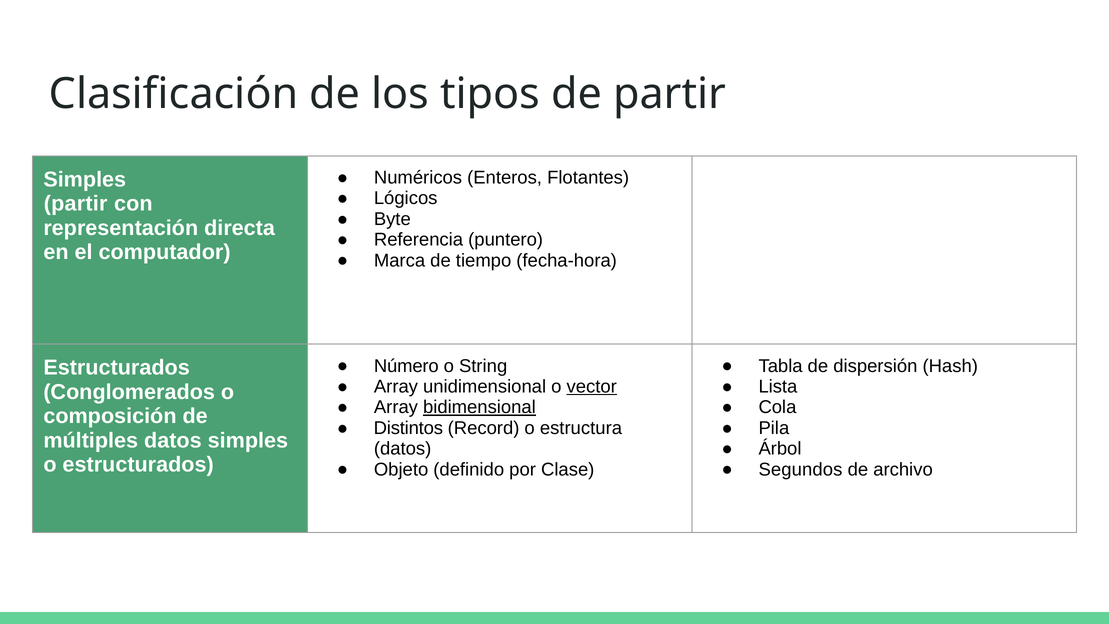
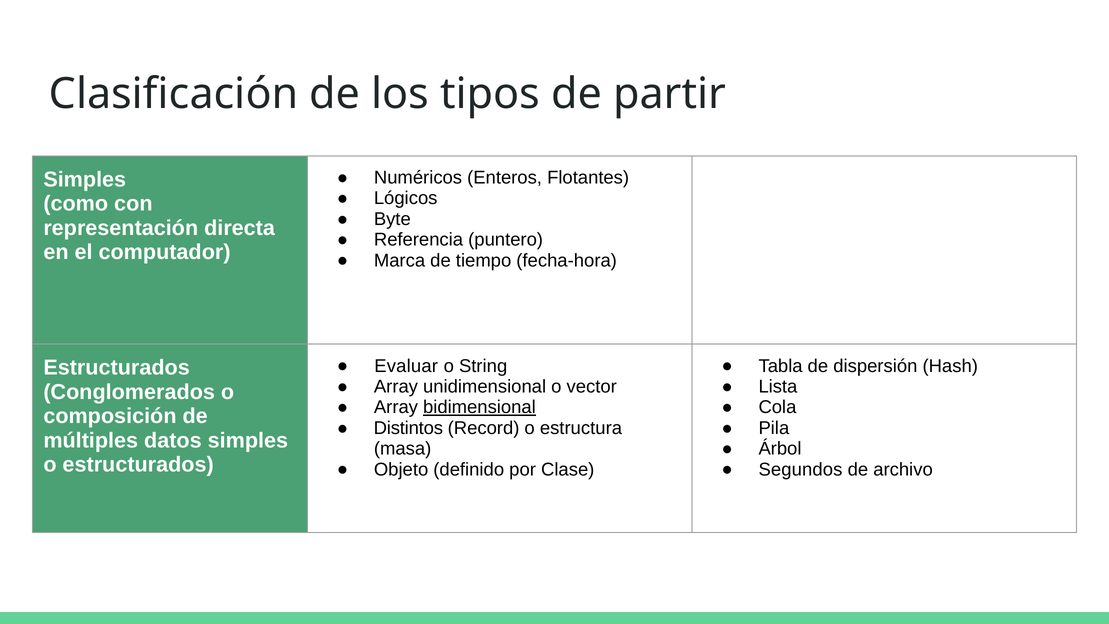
partir: partir -> como (76, 204)
Número: Número -> Evaluar (406, 366)
vector underline: present -> none (592, 387)
datos: datos -> masa (403, 449)
